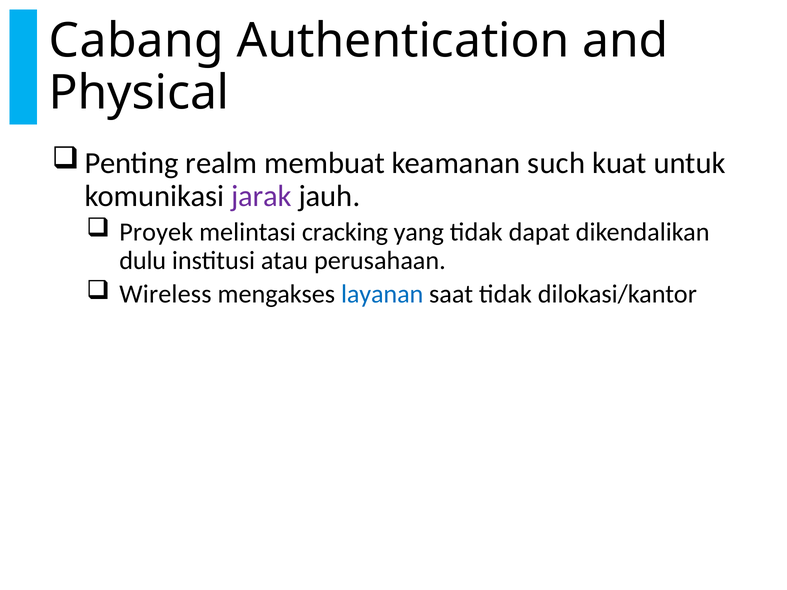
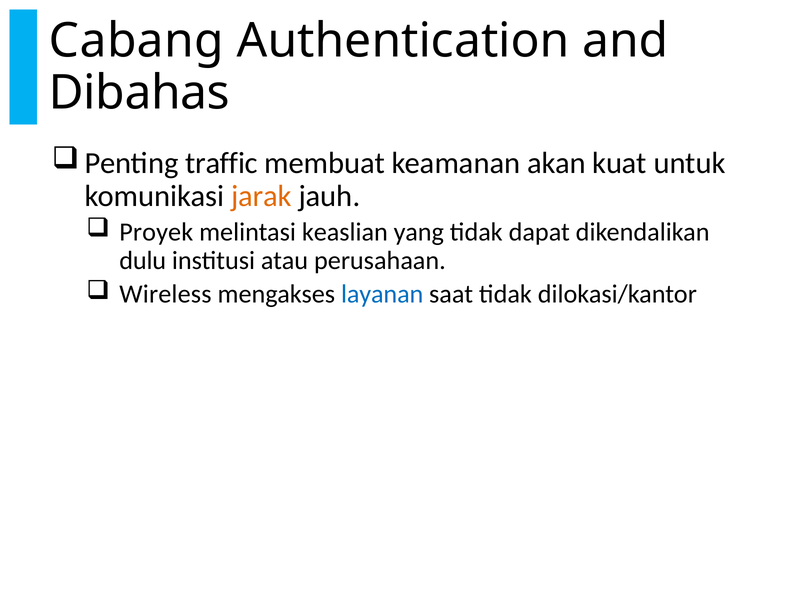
Physical: Physical -> Dibahas (139, 93)
realm: realm -> traffic (221, 163)
such: such -> akan (557, 163)
jarak colour: purple -> orange (261, 196)
cracking: cracking -> keaslian (345, 232)
